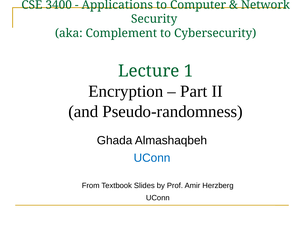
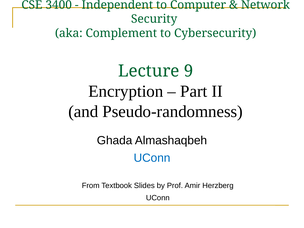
Applications: Applications -> Independent (117, 5)
1: 1 -> 9 (189, 71)
